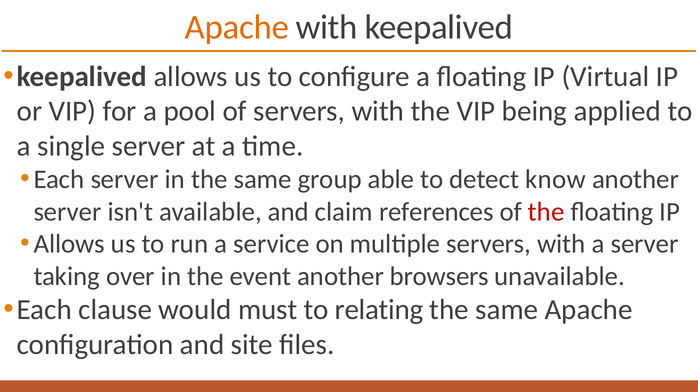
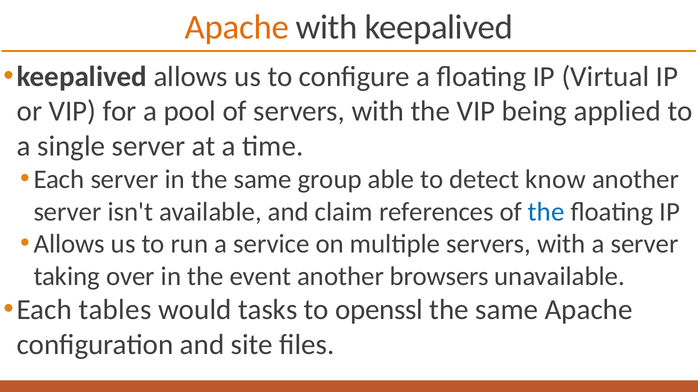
the colour: red -> blue (546, 212)
clause: clause -> tables (115, 310)
must: must -> tasks (268, 310)
relating: relating -> openssl (379, 310)
